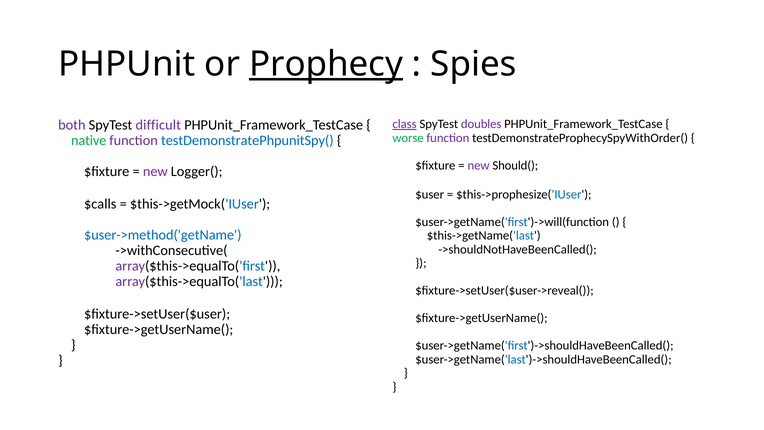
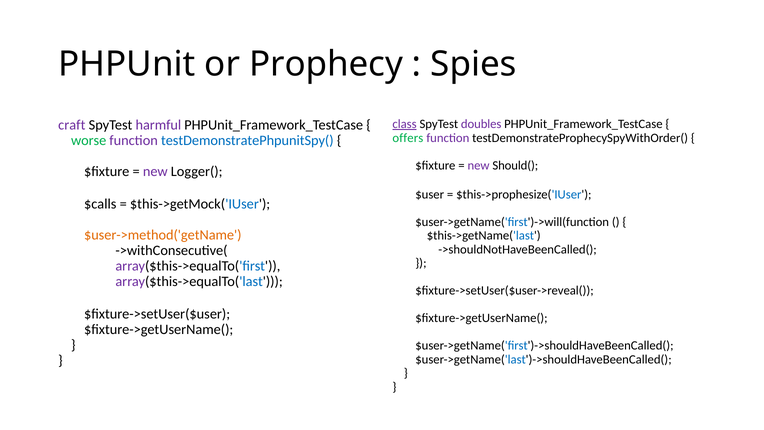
Prophecy underline: present -> none (326, 64)
both: both -> craft (72, 125)
difficult: difficult -> harmful (158, 125)
worse: worse -> offers (408, 138)
native: native -> worse (89, 140)
$user->method('getName colour: blue -> orange (163, 235)
